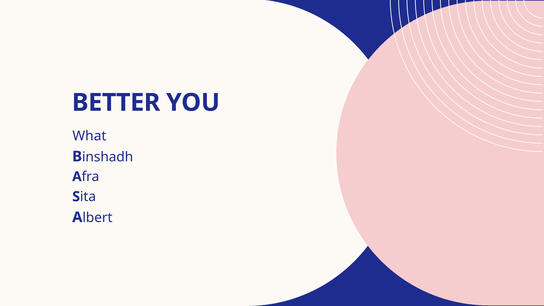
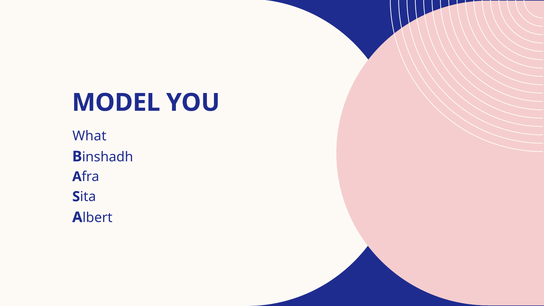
BETTER: BETTER -> MODEL (116, 103)
